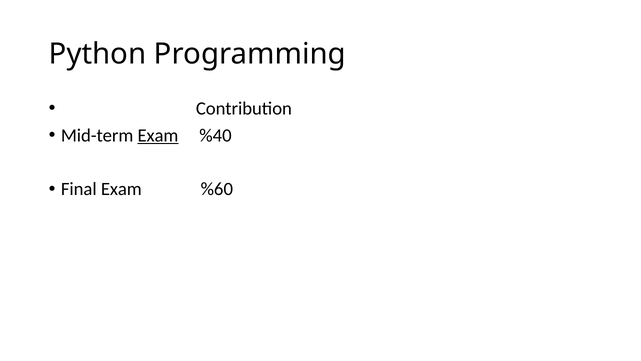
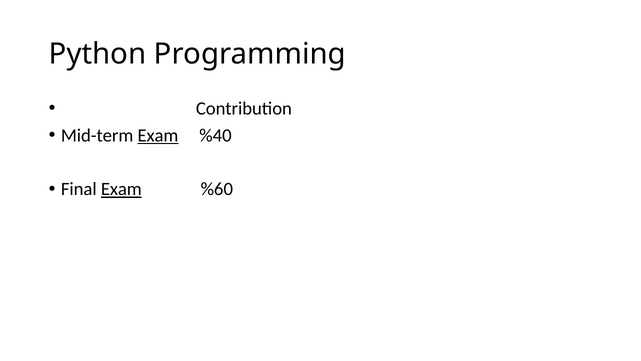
Exam underline: none -> present (121, 189)
